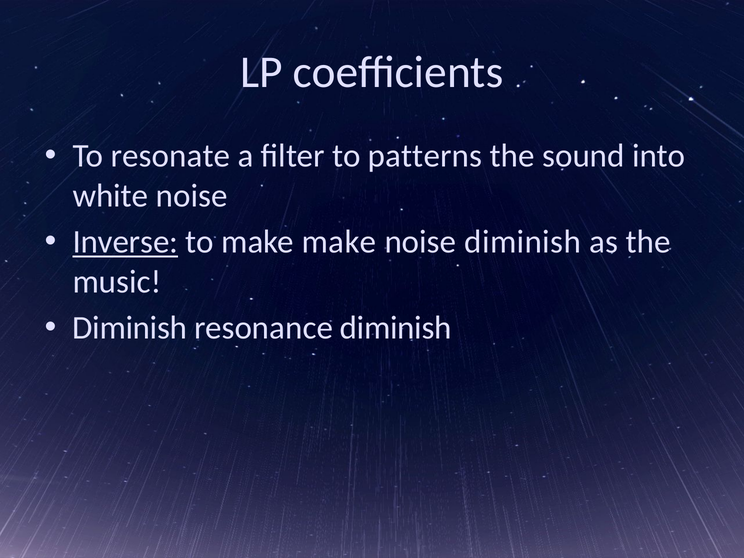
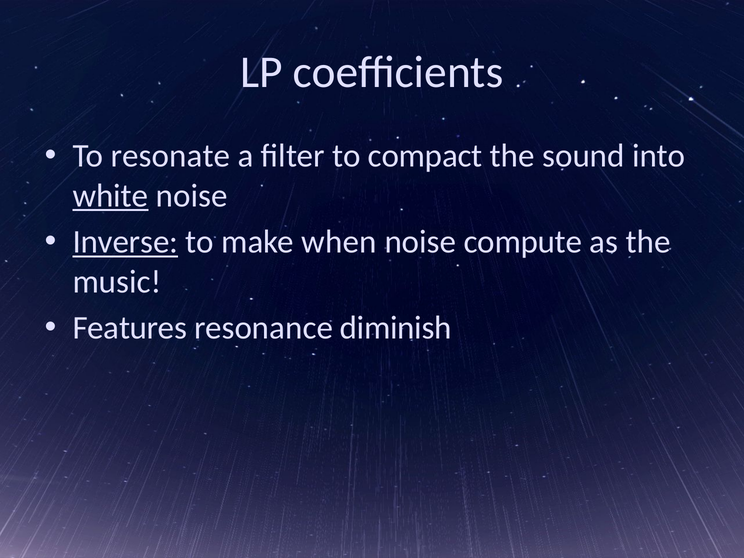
patterns: patterns -> compact (425, 156)
white underline: none -> present (110, 196)
make make: make -> when (339, 242)
noise diminish: diminish -> compute (523, 242)
Diminish: Diminish -> Features (130, 328)
